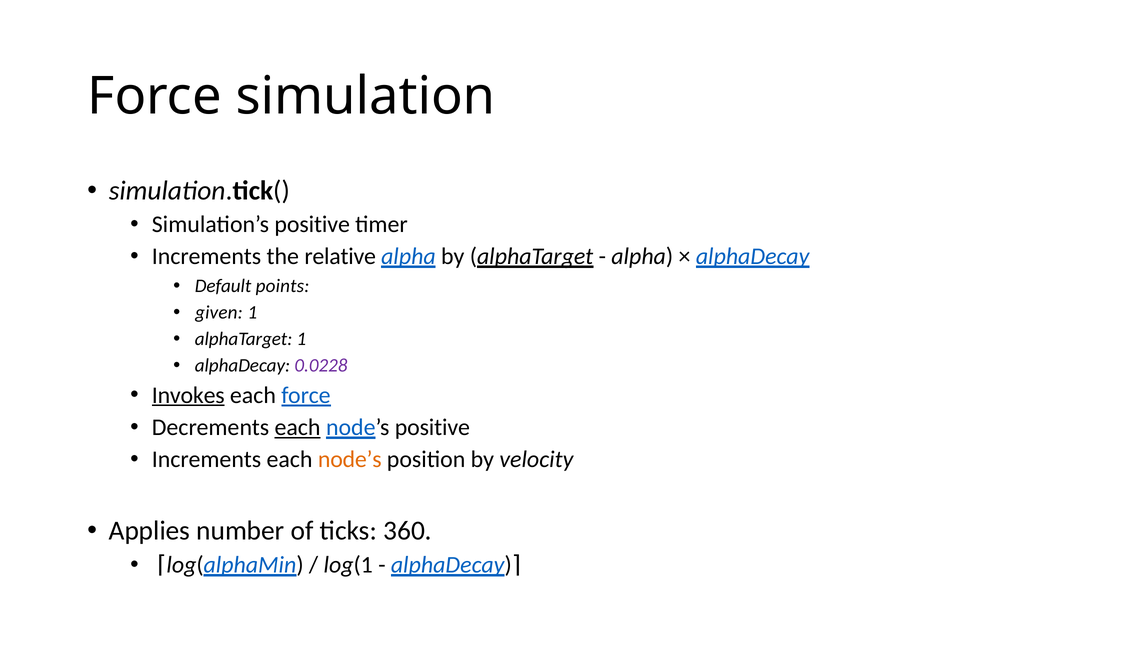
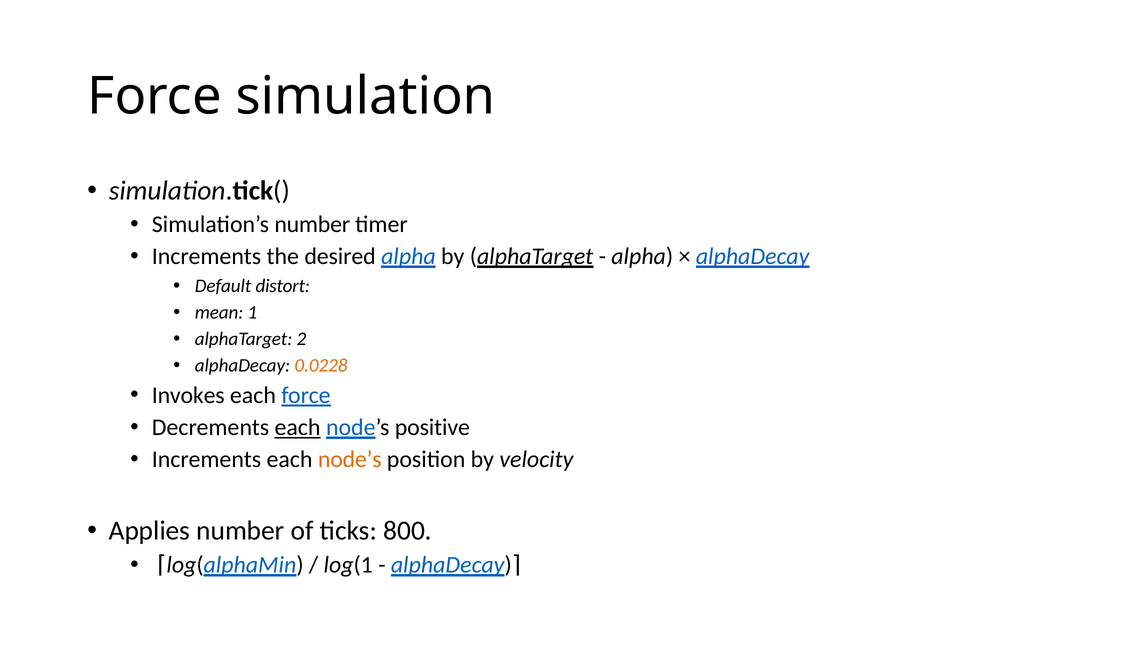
Simulation’s positive: positive -> number (312, 224)
relative: relative -> desired (340, 256)
points: points -> distort (283, 286)
given: given -> mean (219, 312)
alphaTarget 1: 1 -> 2 (301, 339)
0.0228 colour: purple -> orange (321, 365)
Invokes underline: present -> none (188, 395)
360: 360 -> 800 (408, 530)
